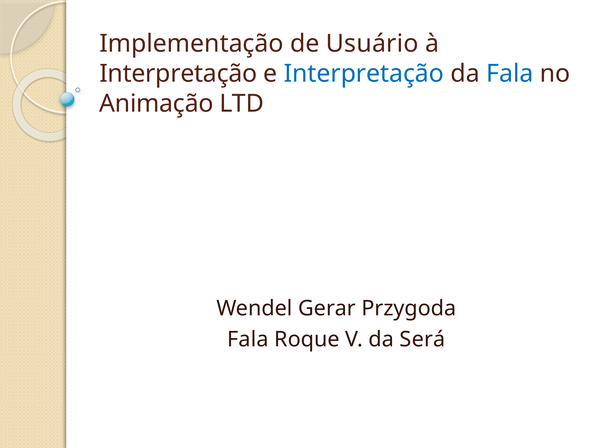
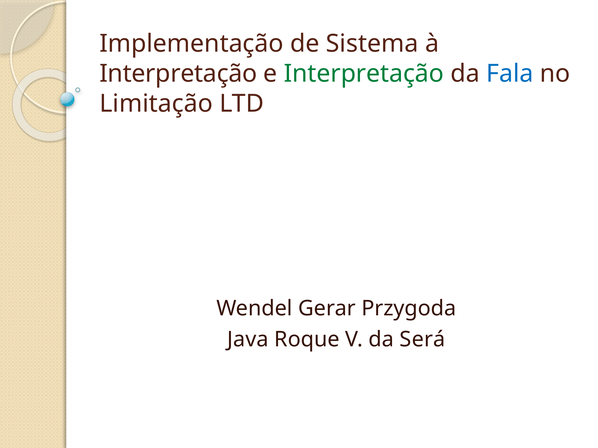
Usuário: Usuário -> Sistema (372, 44)
Interpretação colour: blue -> green (364, 74)
Animação: Animação -> Limitação (156, 104)
Fala: Fala -> Java (248, 340)
